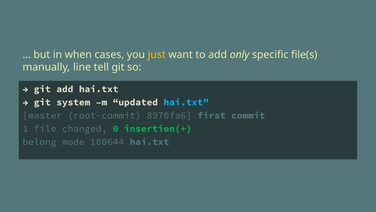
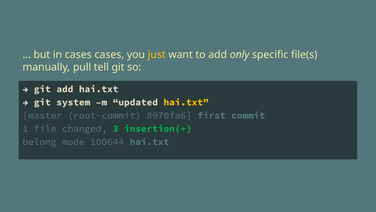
in when: when -> cases (78, 55)
line: line -> pull (82, 67)
hai.txt colour: light blue -> yellow (186, 102)
0: 0 -> 3 (116, 128)
